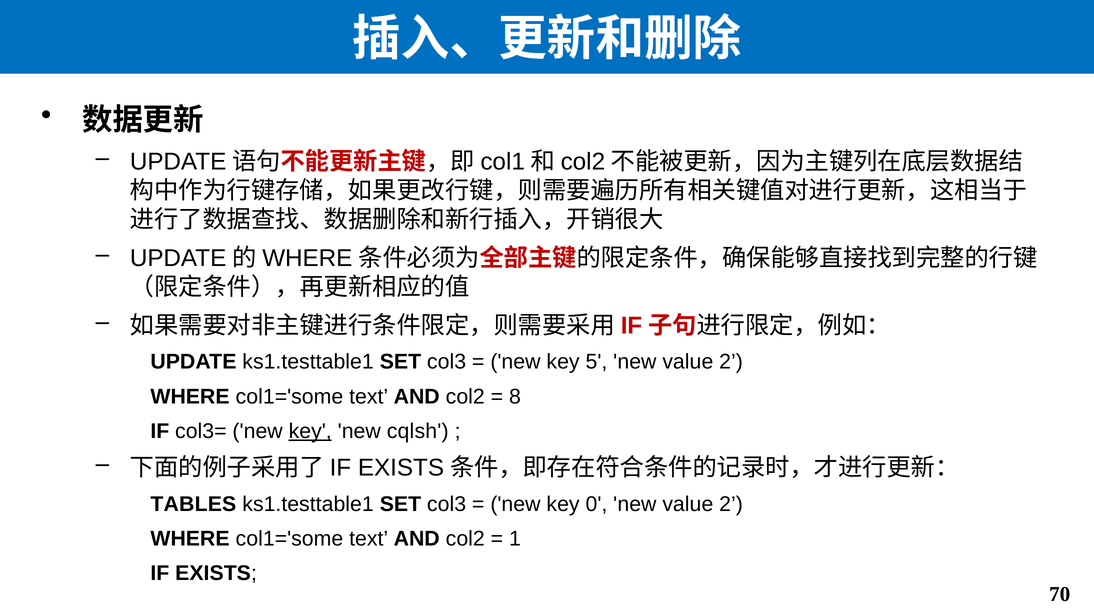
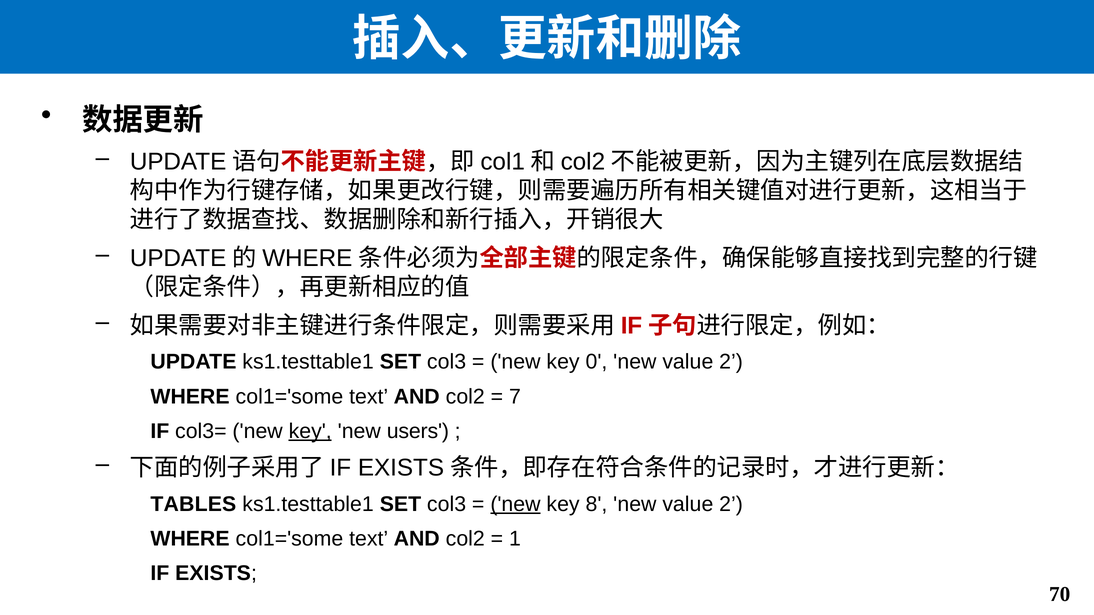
5: 5 -> 0 (596, 362)
8: 8 -> 7 (515, 397)
cqlsh: cqlsh -> users (418, 431)
new underline: none -> present (515, 504)
0: 0 -> 8 (596, 504)
